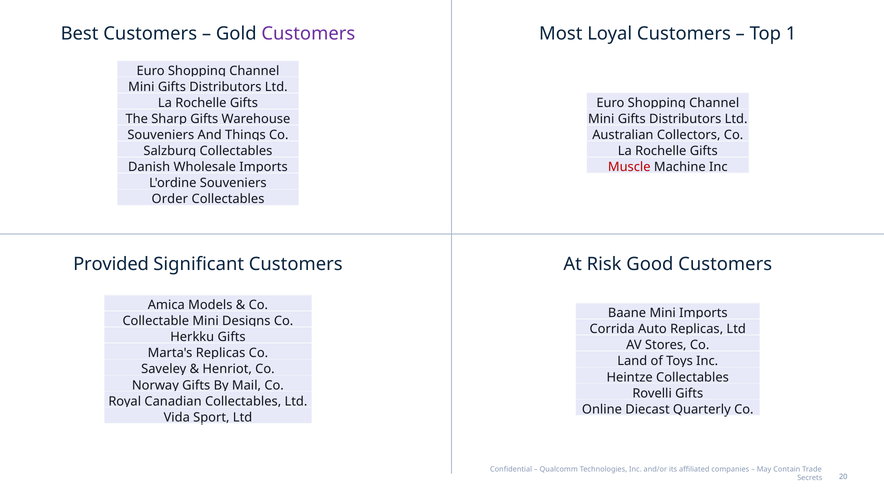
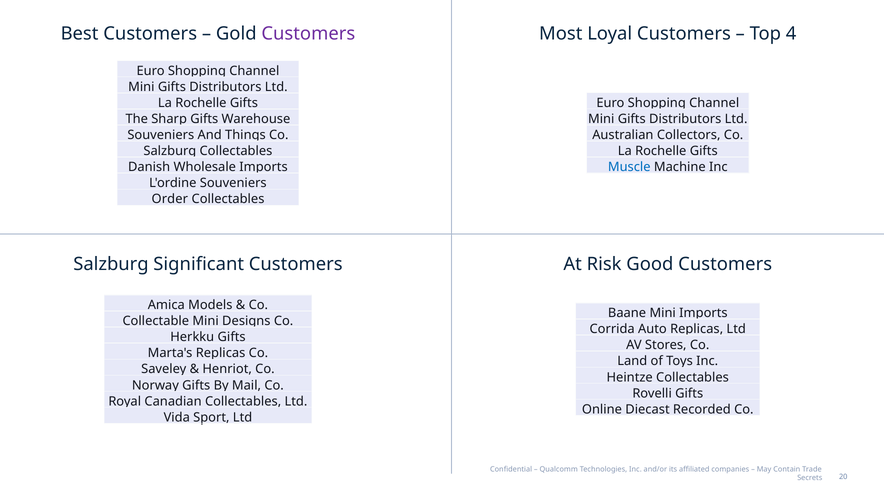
1: 1 -> 4 (791, 34)
Muscle colour: red -> blue (629, 167)
Provided: Provided -> Salzburg (111, 264)
Quarterly: Quarterly -> Recorded (702, 410)
